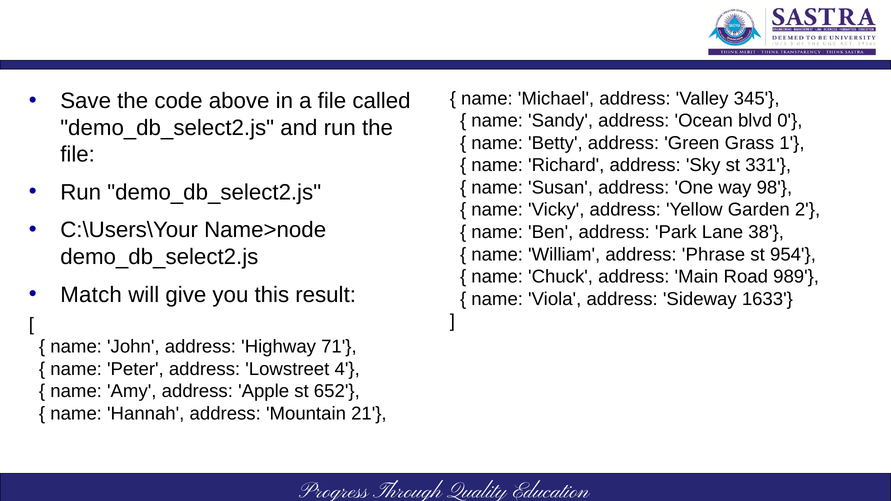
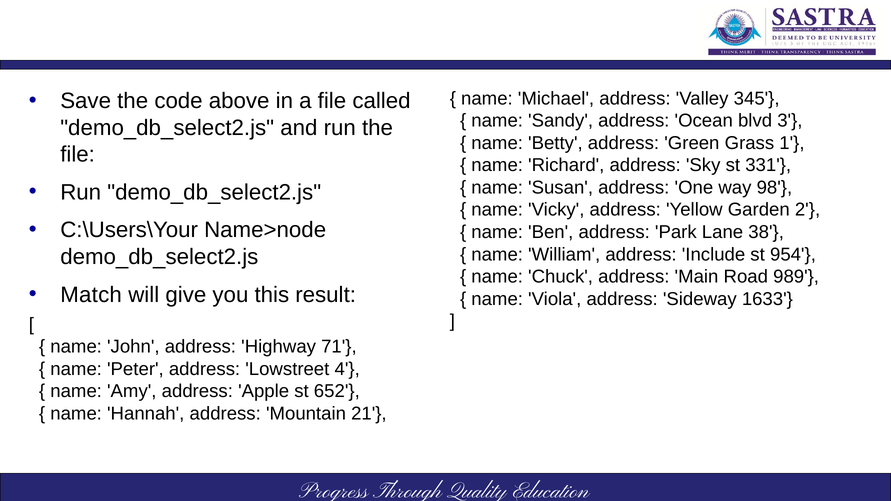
0: 0 -> 3 (790, 121)
Phrase: Phrase -> Include (714, 254)
